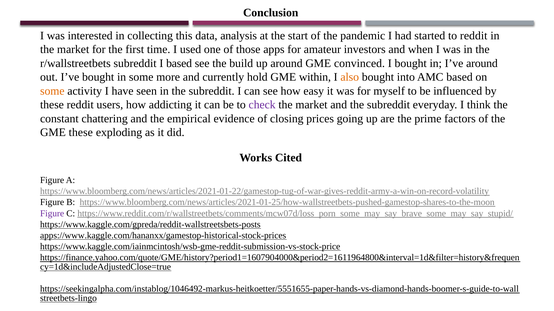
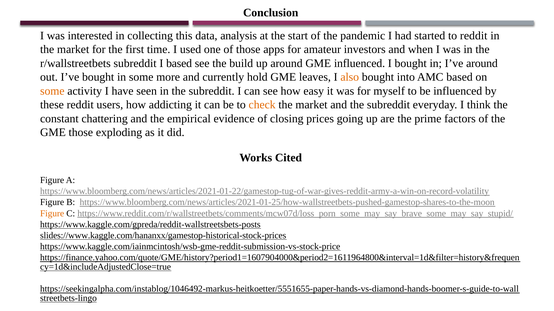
GME convinced: convinced -> influenced (360, 63)
within: within -> leaves (315, 77)
check colour: purple -> orange (262, 105)
GME these: these -> those (81, 133)
Figure colour: purple -> orange (52, 214)
apps://www.kaggle.com/hananxx/gamestop-historical-stock-prices: apps://www.kaggle.com/hananxx/gamestop-historical-stock-prices -> slides://www.kaggle.com/hananxx/gamestop-historical-stock-prices (163, 236)
